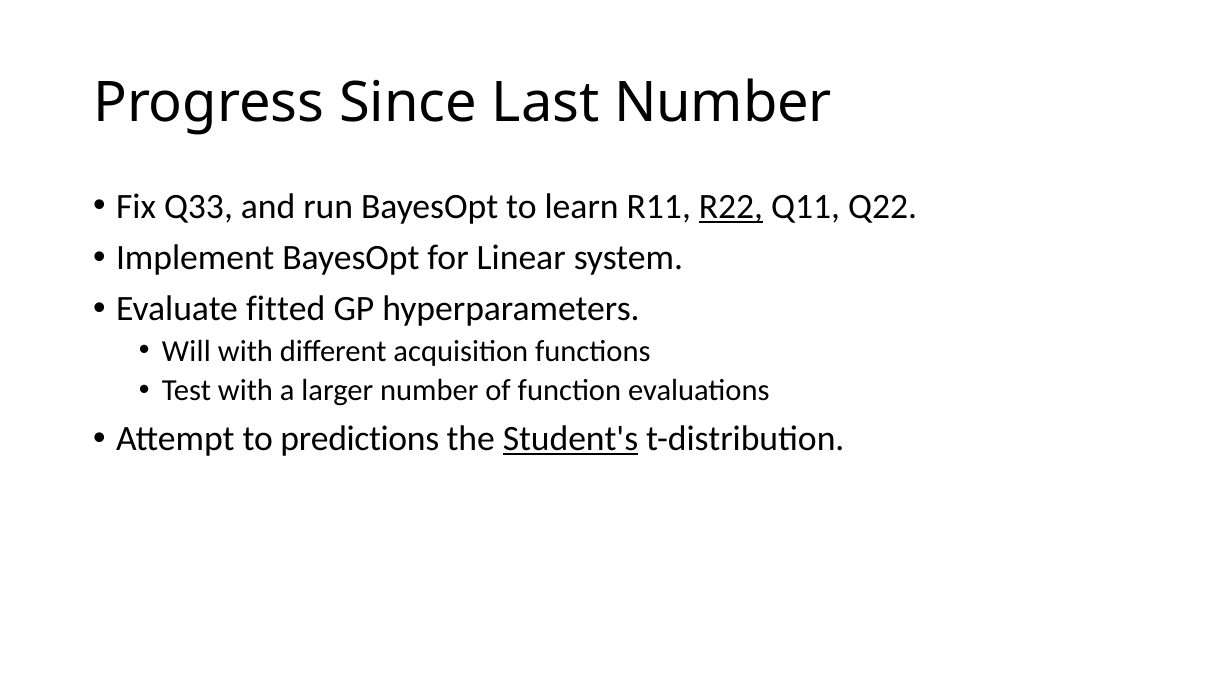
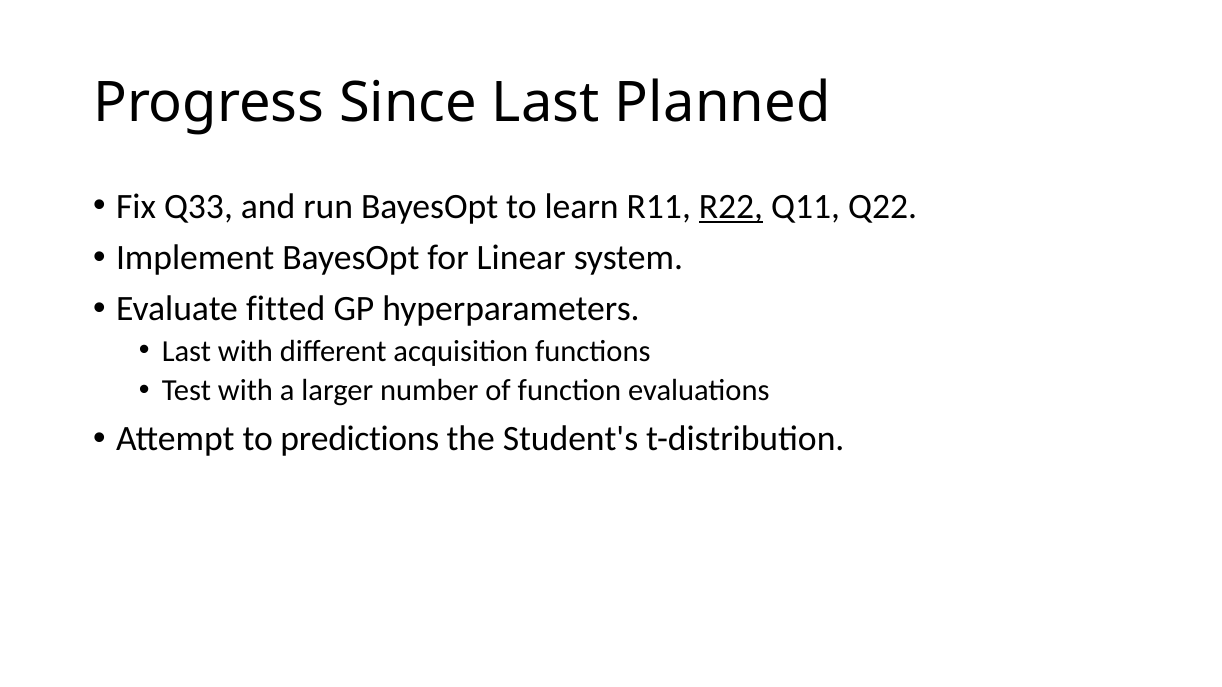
Last Number: Number -> Planned (723, 103)
Will: Will -> Last (187, 351)
Student's underline: present -> none (571, 439)
